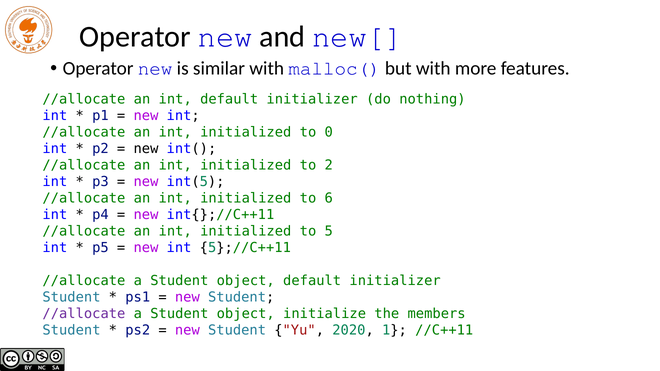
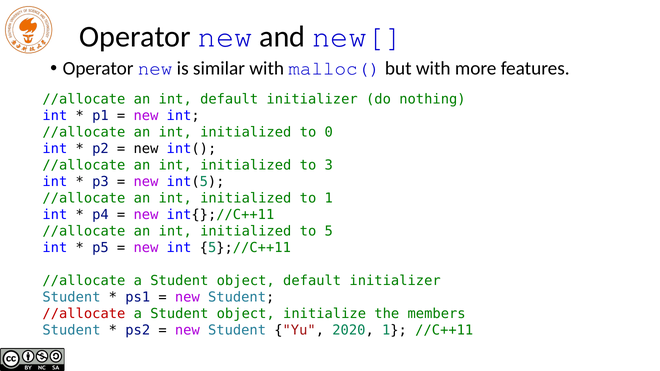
2: 2 -> 3 (329, 166)
to 6: 6 -> 1 (329, 199)
//allocate colour: purple -> red (84, 314)
